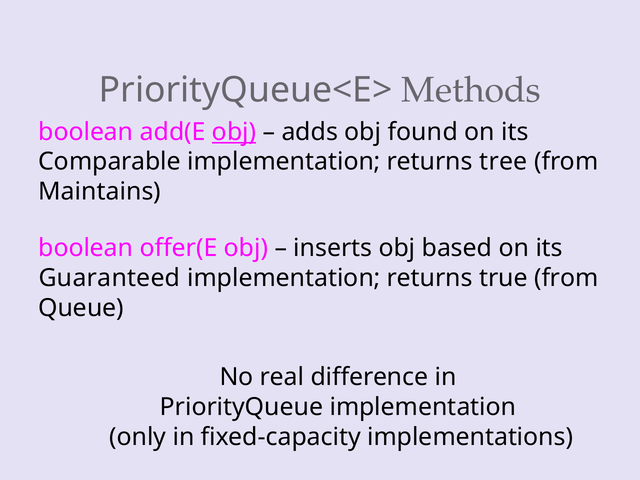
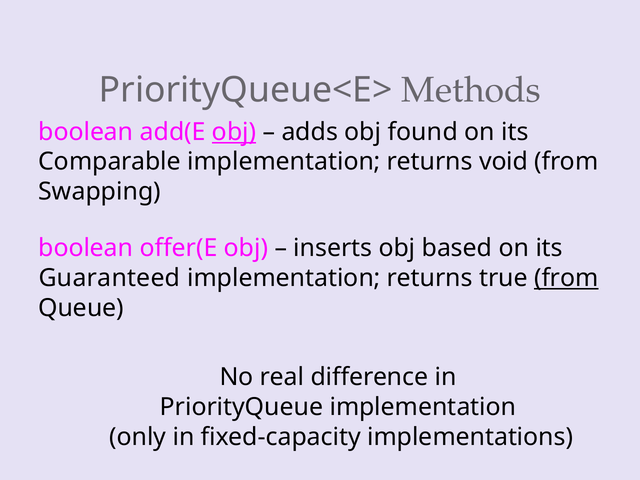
tree: tree -> void (504, 162)
Maintains: Maintains -> Swapping (100, 192)
from underline: none -> present (566, 278)
